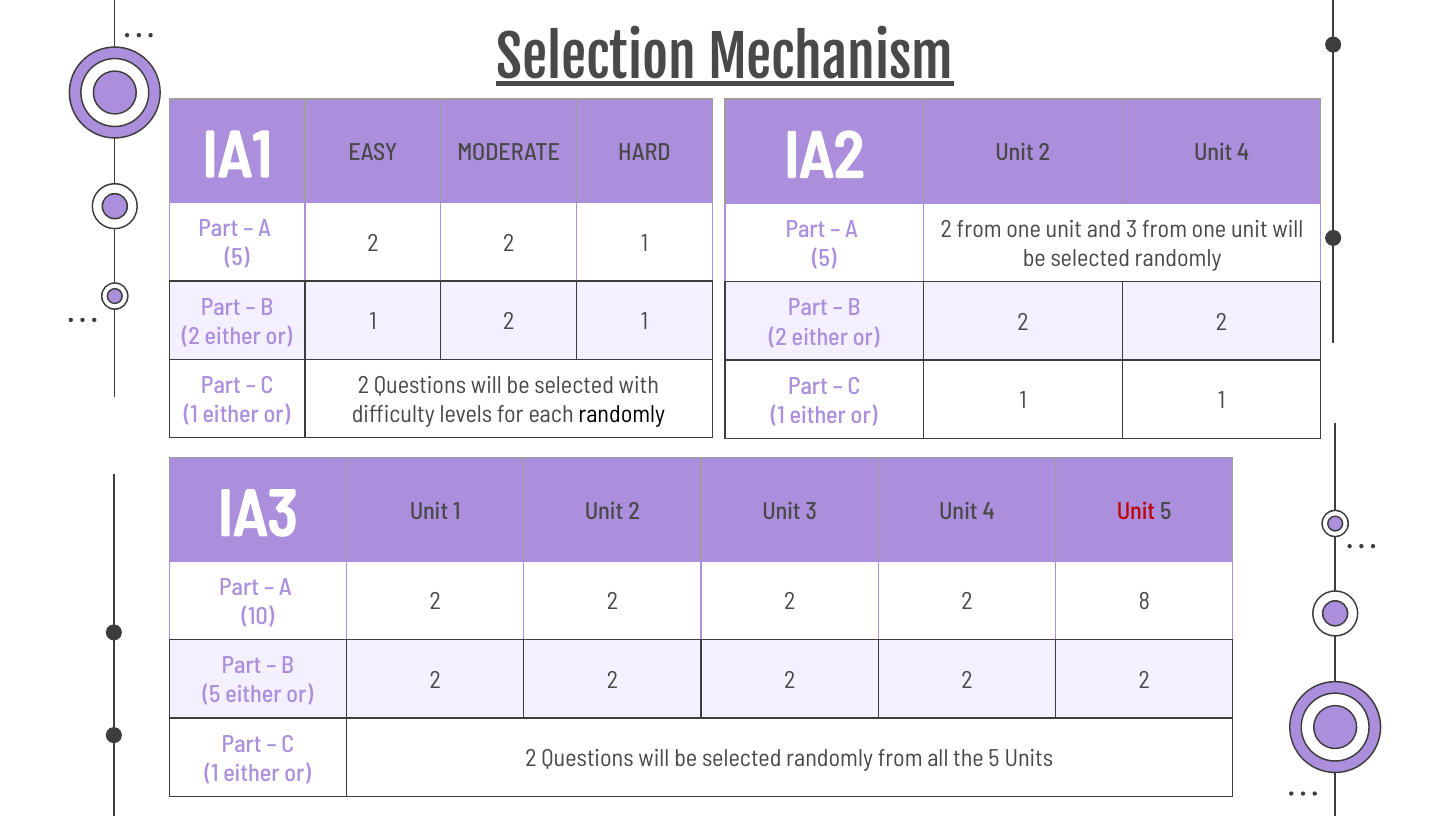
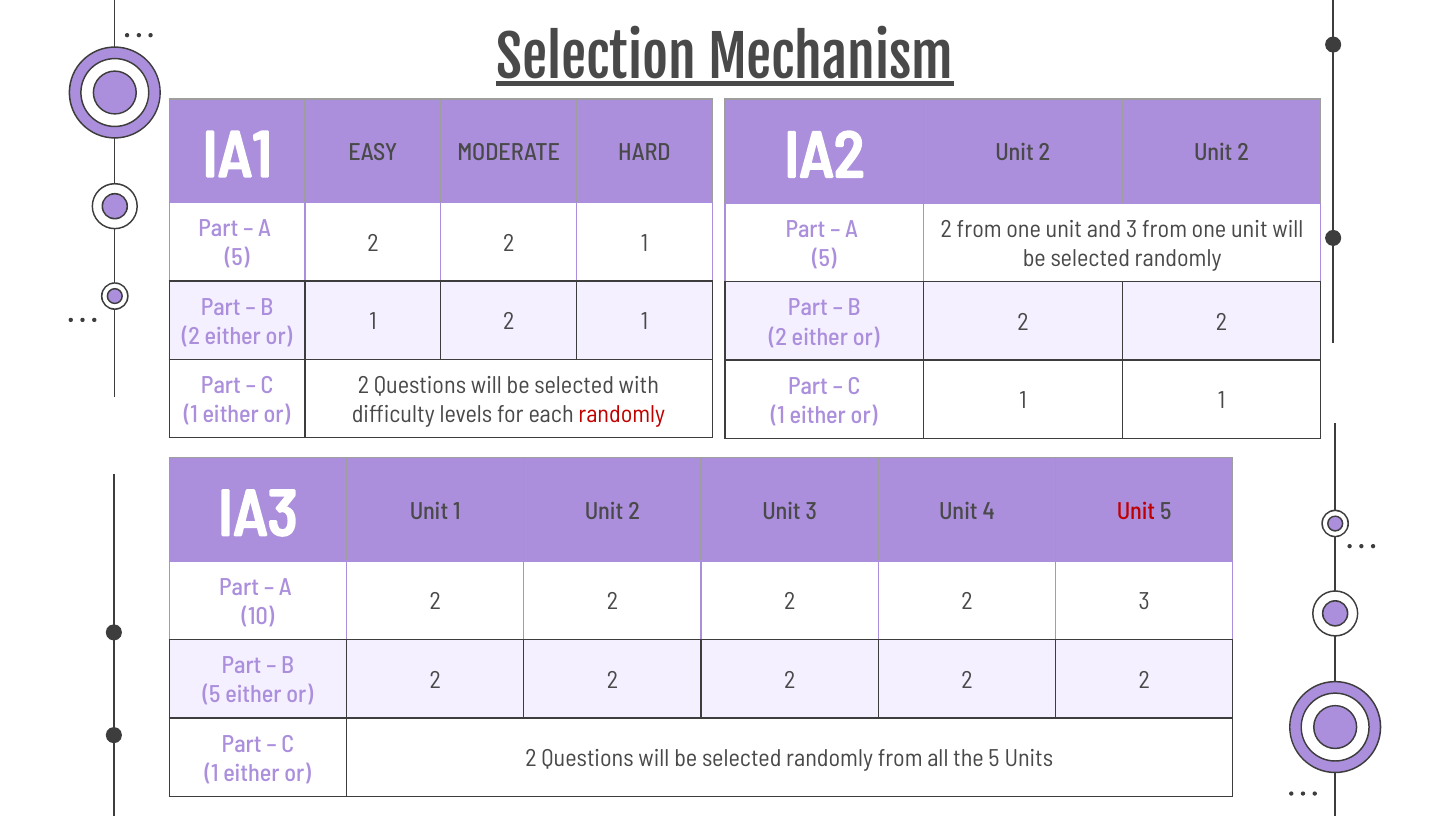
2 Unit 4: 4 -> 2 (1243, 153)
randomly colour: black -> red (622, 414)
2 8: 8 -> 3 (1144, 602)
